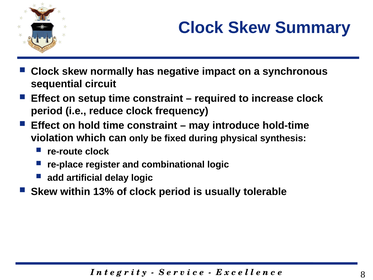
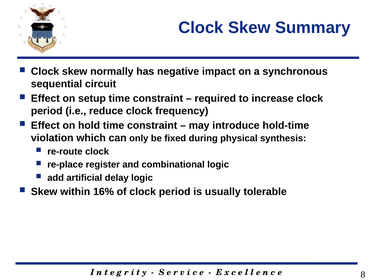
13%: 13% -> 16% (104, 192)
